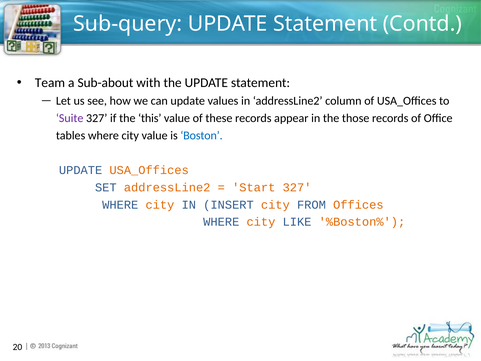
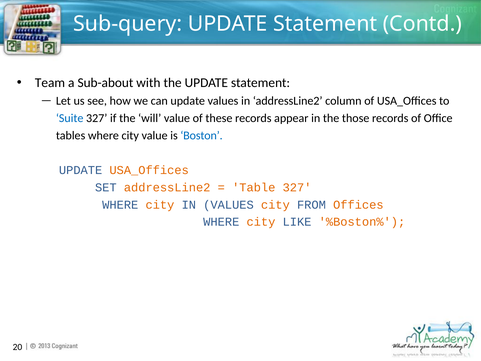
Suite colour: purple -> blue (70, 118)
this: this -> will (150, 118)
Start: Start -> Table (254, 187)
IN INSERT: INSERT -> VALUES (228, 205)
